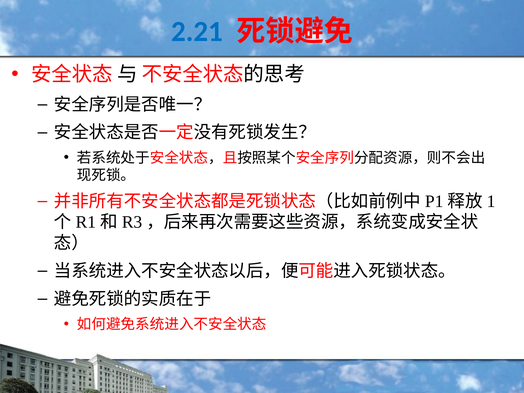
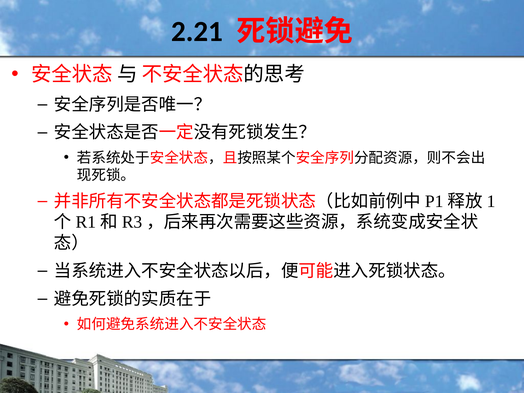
2.21 colour: blue -> black (197, 31)
